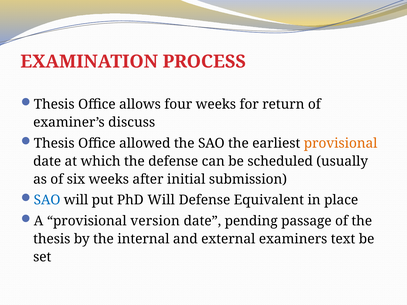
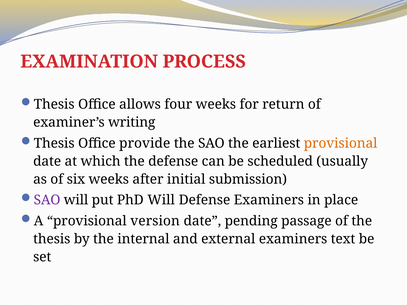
discuss: discuss -> writing (132, 123)
allowed: allowed -> provide (145, 143)
SAO colour: blue -> purple (47, 200)
Defense Equivalent: Equivalent -> Examiners (269, 200)
